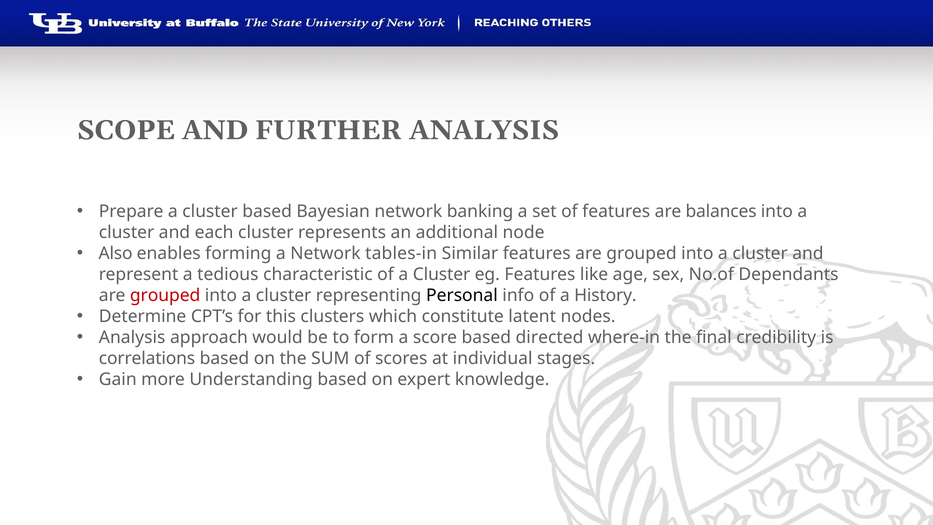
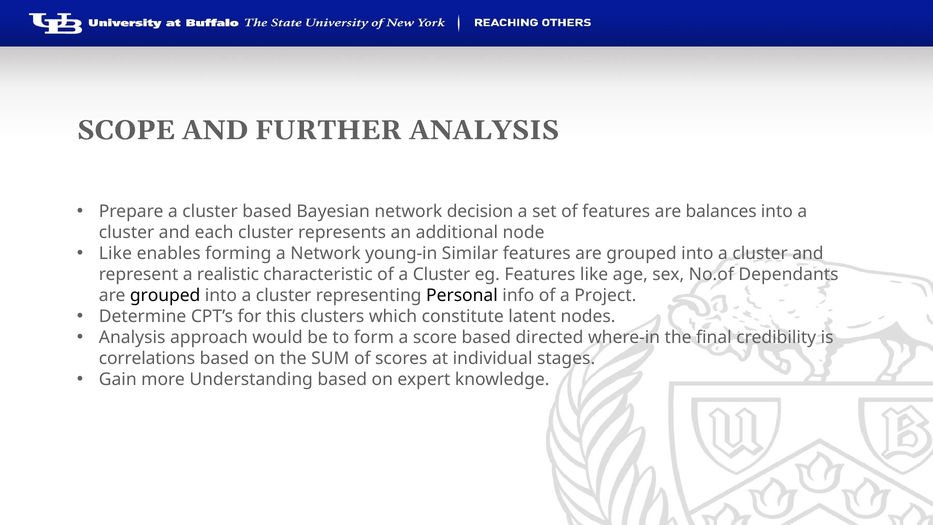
banking: banking -> decision (480, 211)
Also: Also -> Like (115, 253)
tables-in: tables-in -> young-in (401, 253)
tedious: tedious -> realistic (228, 274)
grouped colour: red -> black (165, 295)
History: History -> Project (605, 295)
